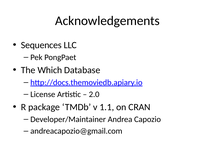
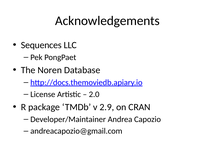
Which: Which -> Noren (50, 70)
1.1: 1.1 -> 2.9 (107, 107)
